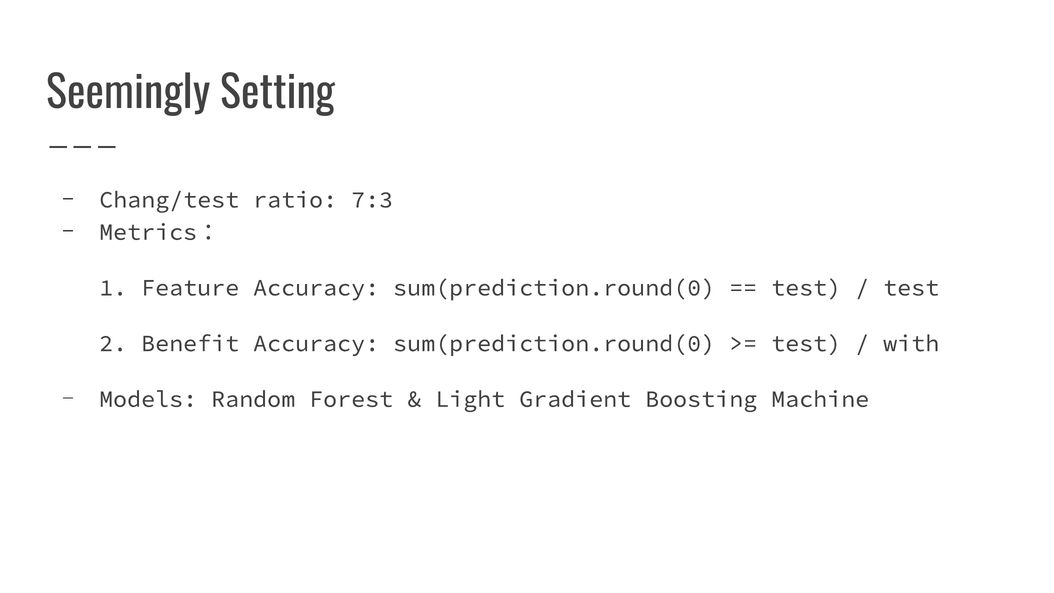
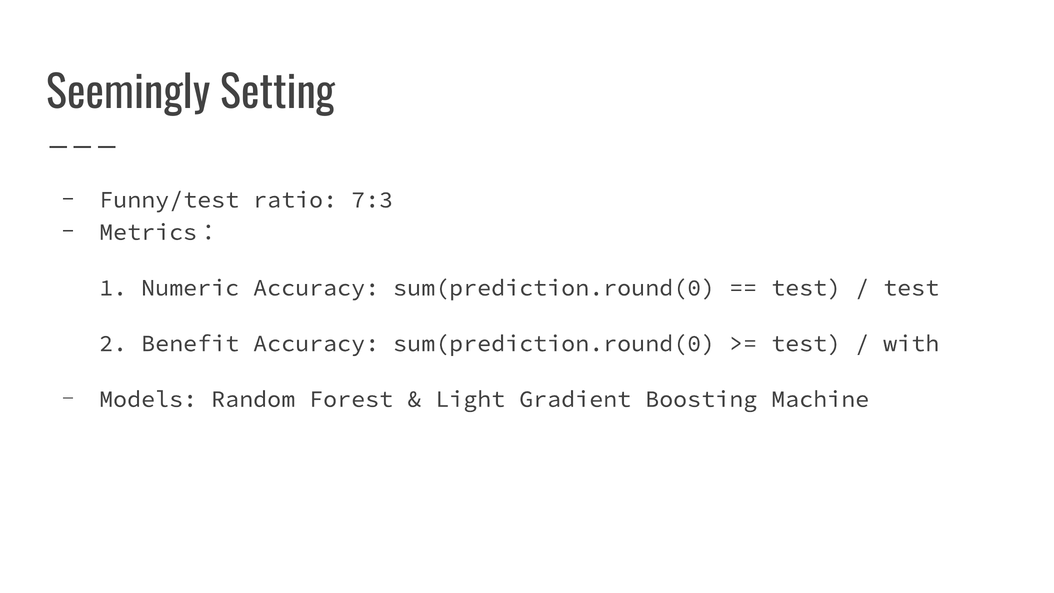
Chang/test: Chang/test -> Funny/test (169, 200)
Feature: Feature -> Numeric (190, 288)
